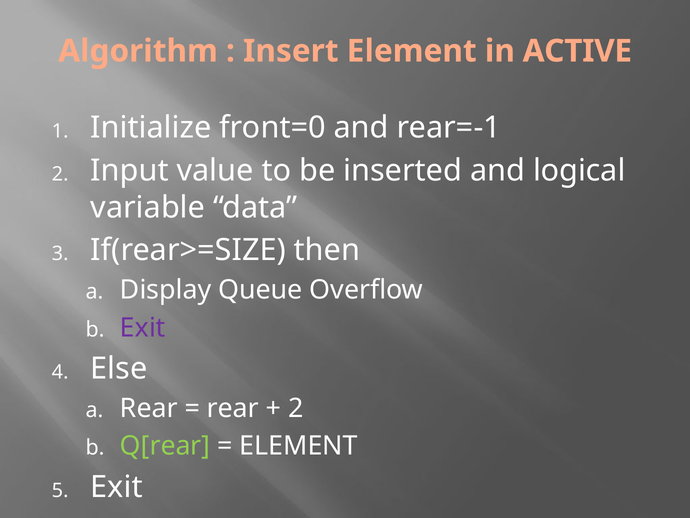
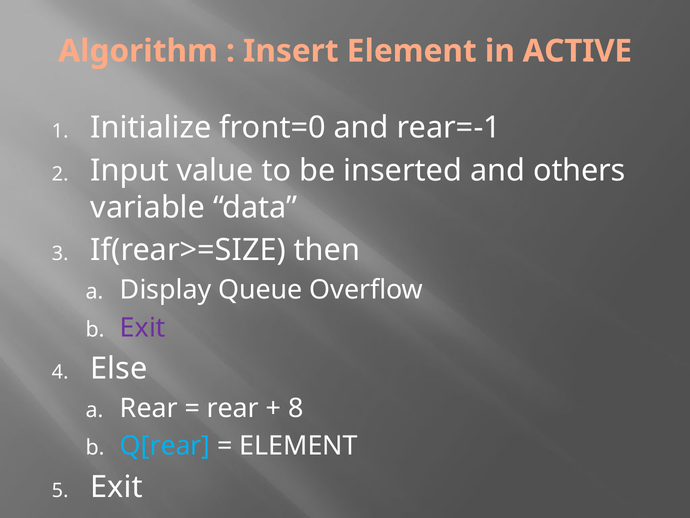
logical: logical -> others (579, 170)
2: 2 -> 8 (296, 408)
Q[rear colour: light green -> light blue (165, 445)
